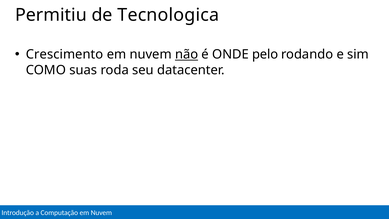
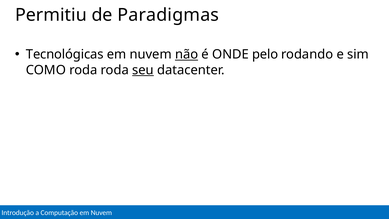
Tecnologica: Tecnologica -> Paradigmas (168, 15)
Crescimento: Crescimento -> Tecnológicas (65, 54)
COMO suas: suas -> roda (83, 70)
seu underline: none -> present (143, 70)
